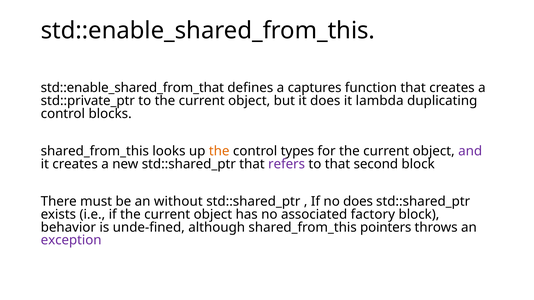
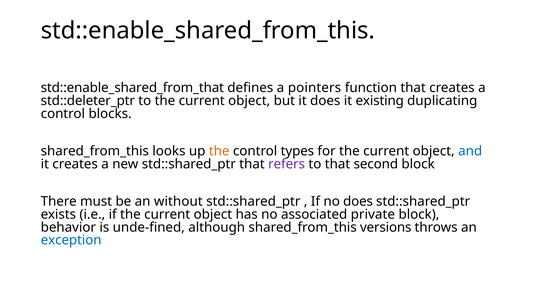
captures: captures -> pointers (314, 88)
std::private_ptr: std::private_ptr -> std::deleter_ptr (88, 101)
lambda: lambda -> existing (380, 101)
and colour: purple -> blue (470, 151)
factory: factory -> private (373, 215)
pointers: pointers -> versions (386, 228)
exception colour: purple -> blue (71, 241)
